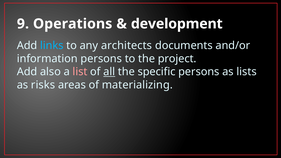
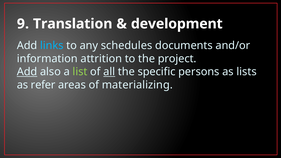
Operations: Operations -> Translation (73, 24)
architects: architects -> schedules (127, 46)
information persons: persons -> attrition (101, 59)
Add underline: none -> present (27, 72)
list colour: pink -> light green (80, 72)
risks: risks -> refer (43, 85)
